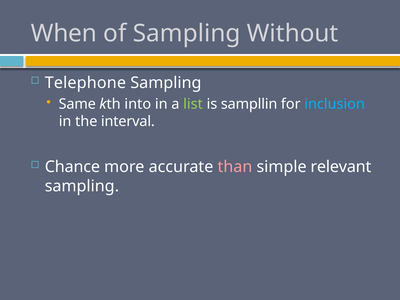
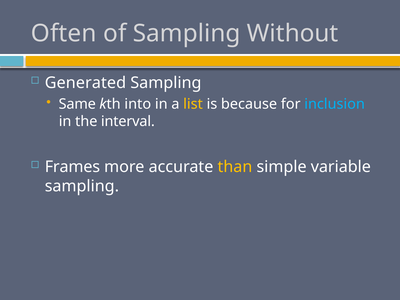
When: When -> Often (64, 33)
Telephone: Telephone -> Generated (85, 83)
list colour: light green -> yellow (193, 104)
sampllin: sampllin -> because (249, 104)
Chance: Chance -> Frames (72, 167)
than colour: pink -> yellow (235, 167)
relevant: relevant -> variable (341, 167)
